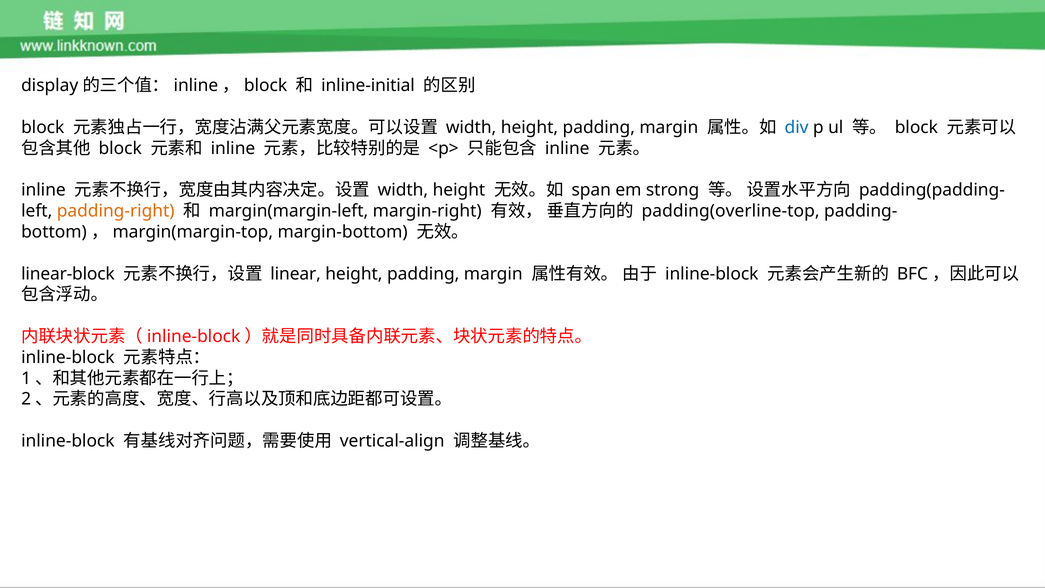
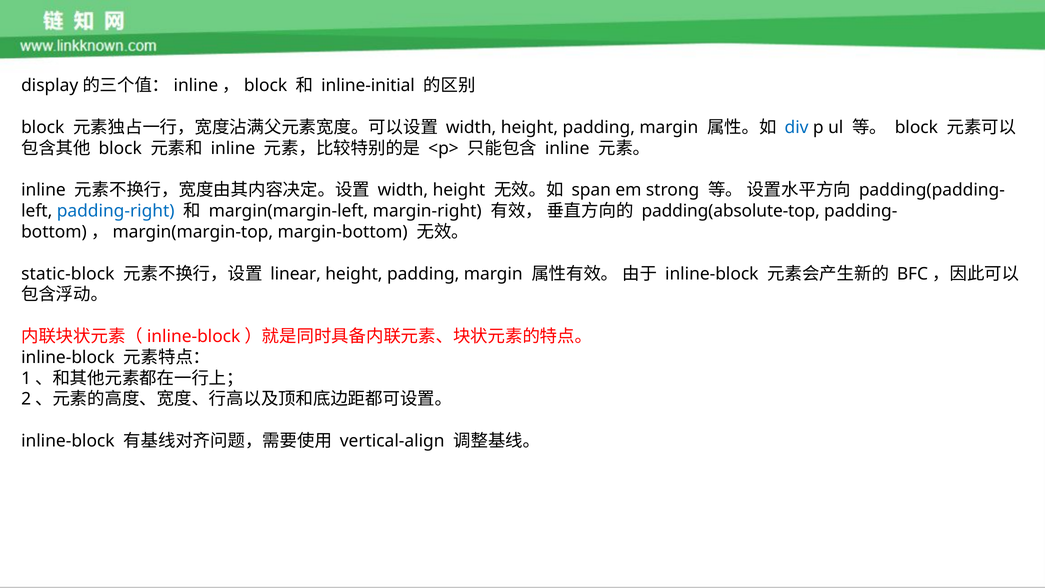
padding-right colour: orange -> blue (116, 211)
padding(overline-top: padding(overline-top -> padding(absolute-top (731, 211)
linear-block: linear-block -> static-block (68, 274)
